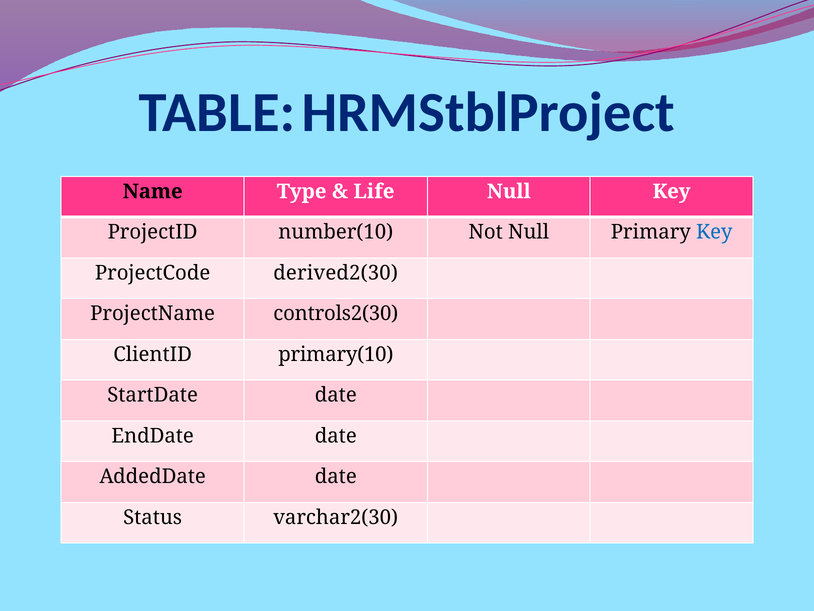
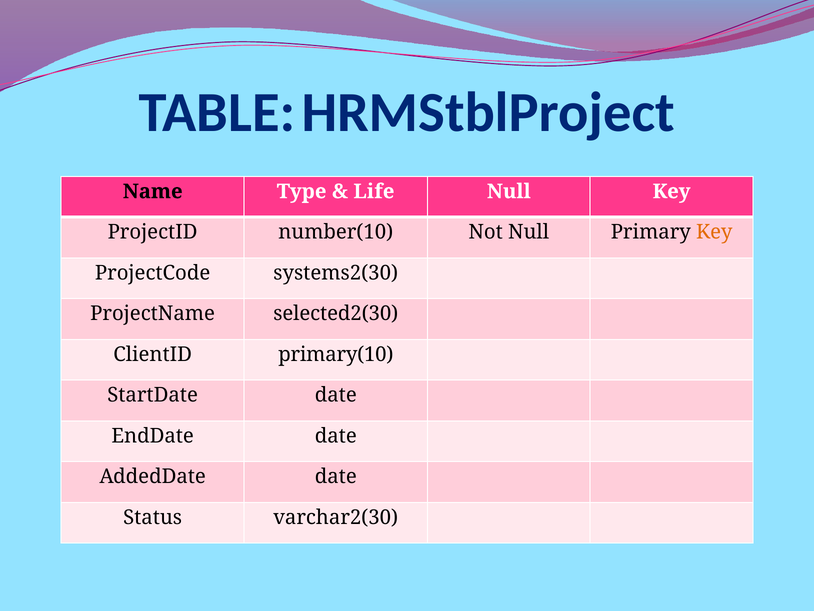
Key colour: blue -> orange (714, 232)
derived2(30: derived2(30 -> systems2(30 (336, 273)
controls2(30: controls2(30 -> selected2(30 (336, 313)
